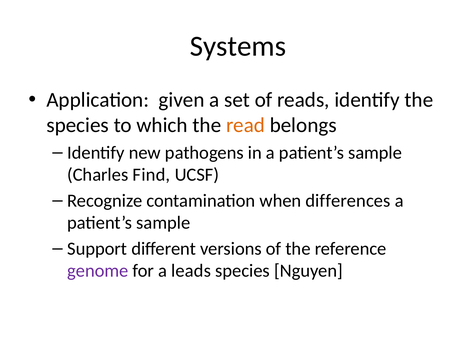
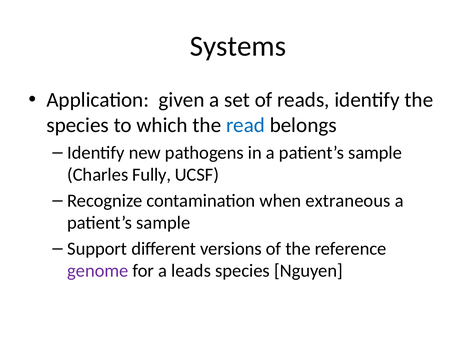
read colour: orange -> blue (245, 125)
Find: Find -> Fully (152, 175)
differences: differences -> extraneous (348, 201)
